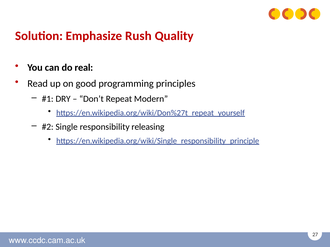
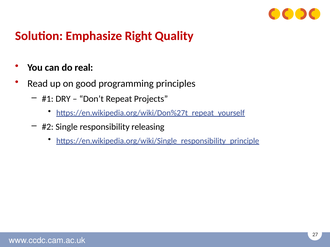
Rush: Rush -> Right (138, 36)
Modern: Modern -> Projects (151, 99)
